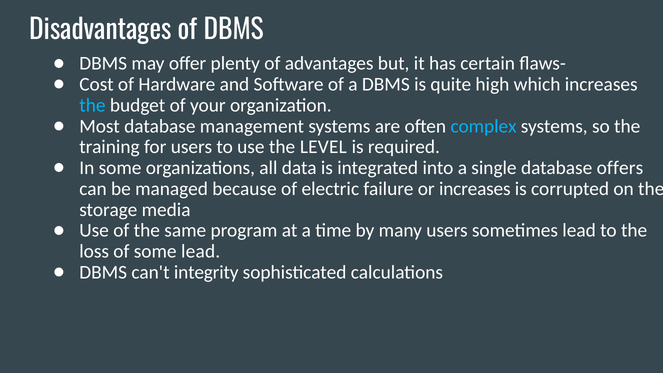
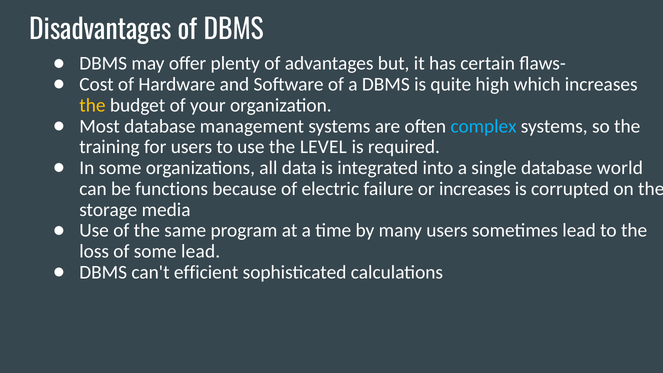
the colour: light blue -> yellow (92, 105)
offers: offers -> world (620, 168)
managed: managed -> functions (172, 189)
integrity: integrity -> efficient (206, 272)
